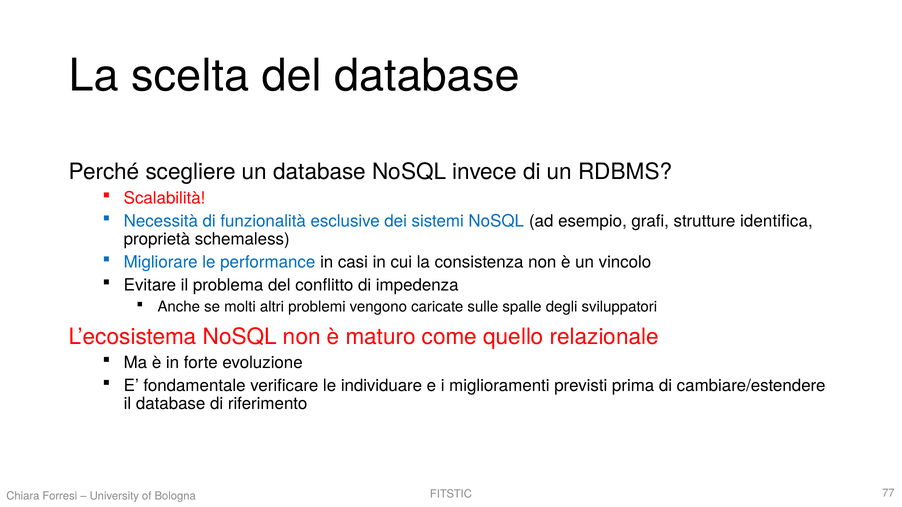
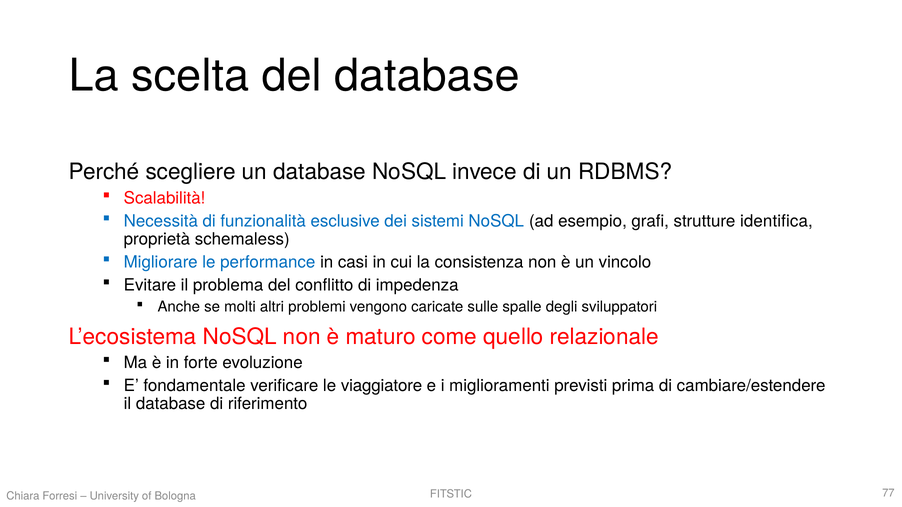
individuare: individuare -> viaggiatore (382, 386)
